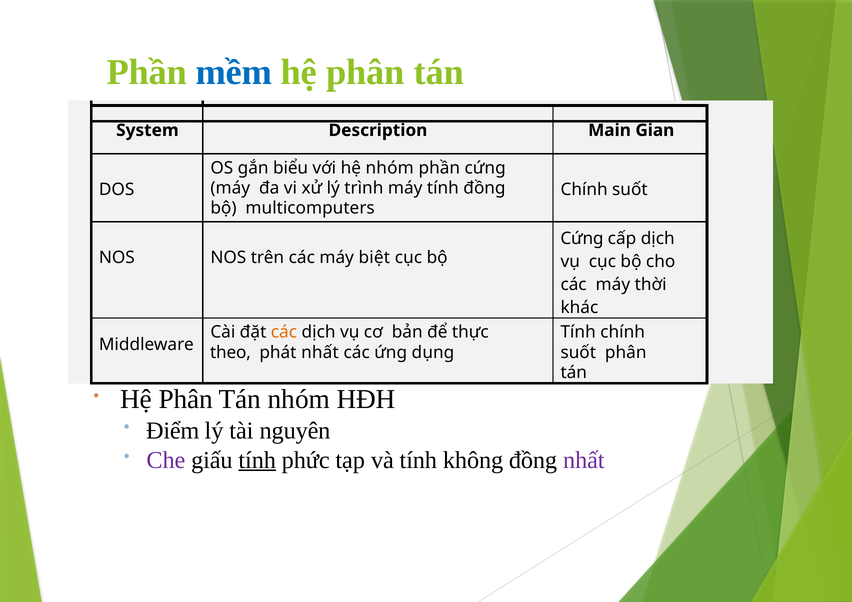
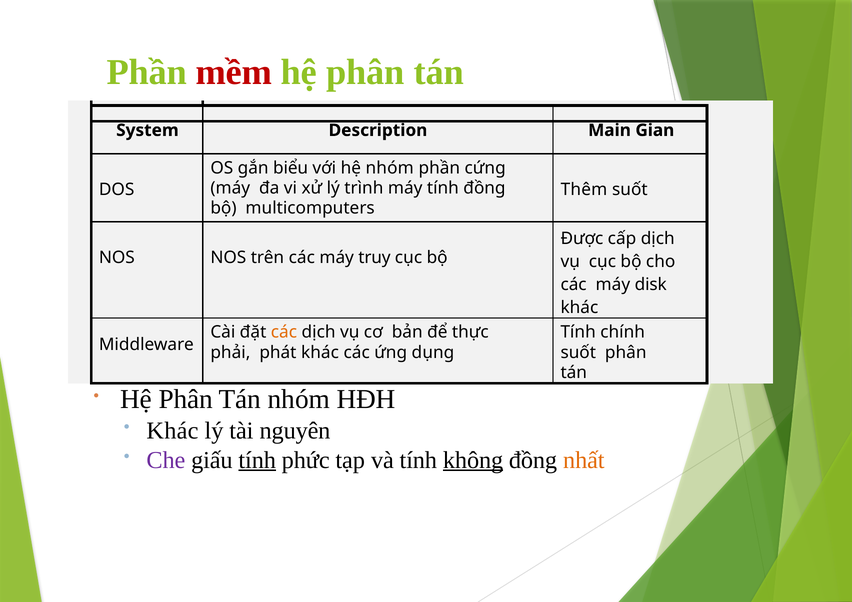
mềm colour: blue -> red (234, 72)
Chính: Chính -> Thêm (584, 190)
Cứng: Cứng -> Được (582, 238)
biệt: biệt -> truy (374, 257)
thời: thời -> disk (651, 285)
theo: theo -> phải (230, 352)
phát nhất: nhất -> khác (320, 352)
Điểm: Điểm -> Khác (172, 431)
không underline: none -> present (473, 460)
nhất colour: purple -> orange (584, 460)
